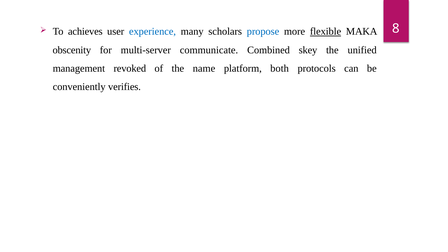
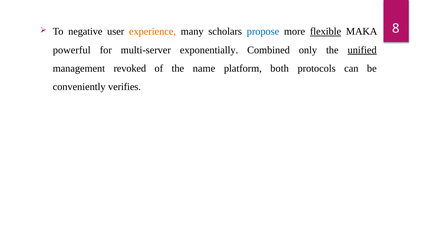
achieves: achieves -> negative (85, 32)
experience colour: blue -> orange (153, 32)
obscenity: obscenity -> powerful (72, 50)
communicate: communicate -> exponentially (209, 50)
skey: skey -> only (308, 50)
unified underline: none -> present (362, 50)
